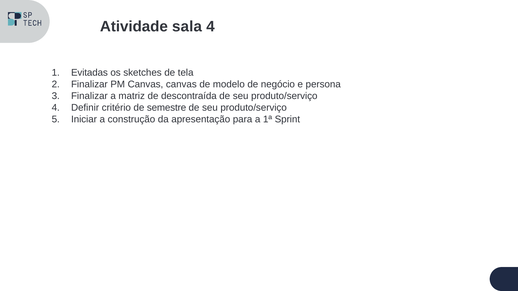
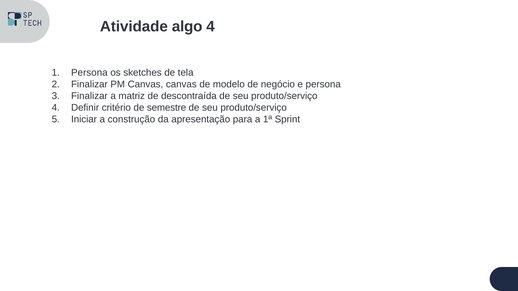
sala: sala -> algo (187, 27)
Evitadas: Evitadas -> Persona (89, 73)
